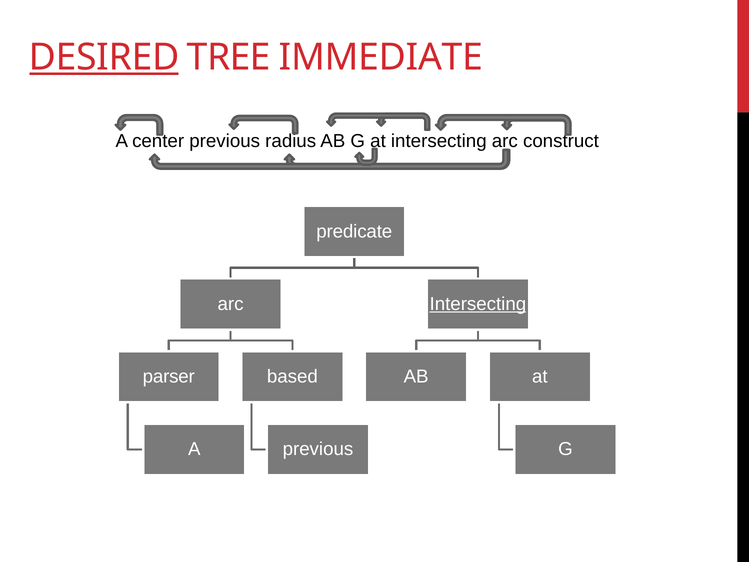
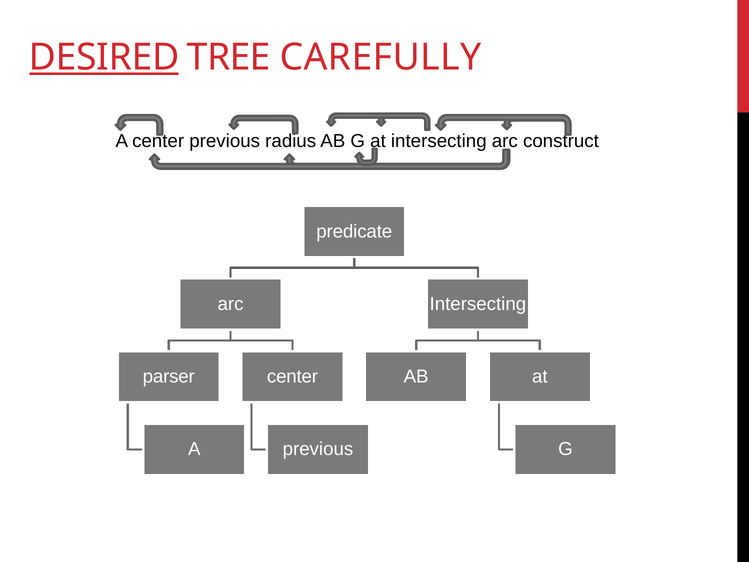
IMMEDIATE: IMMEDIATE -> CAREFULLY (381, 58)
Intersecting underline: present -> none (478, 304)
based: based -> center (293, 377)
